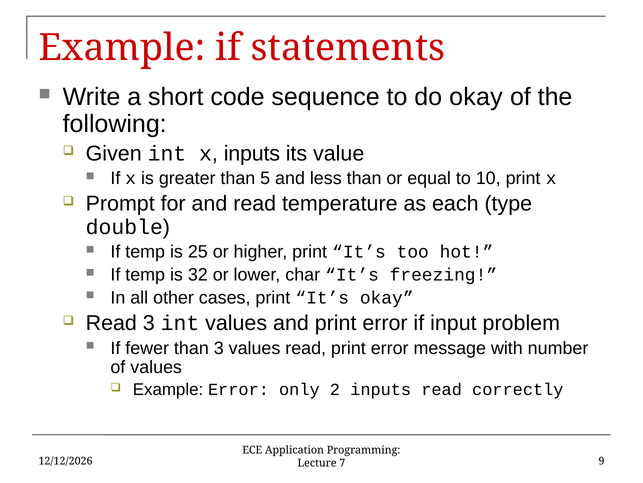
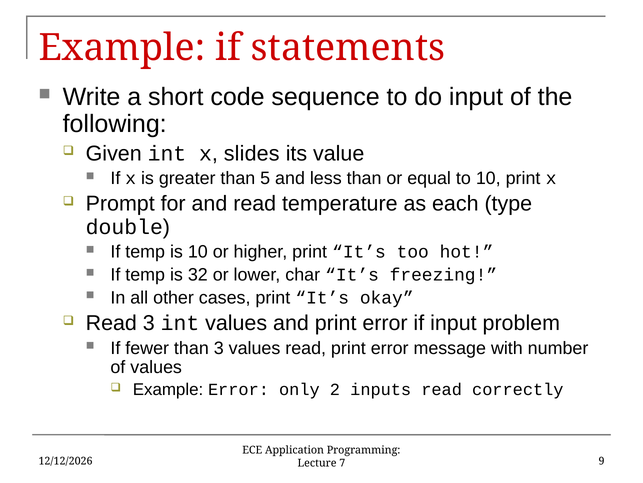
do okay: okay -> input (476, 97)
inputs: inputs -> slides (252, 153)
is 25: 25 -> 10 (198, 252)
